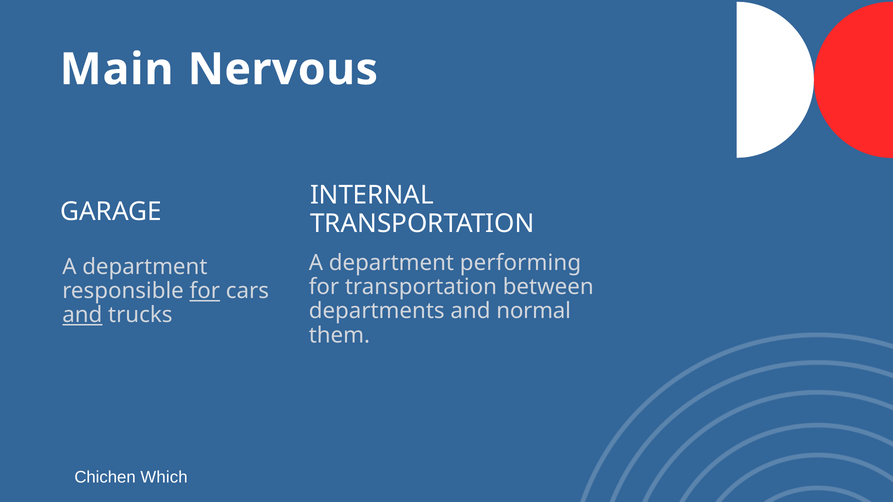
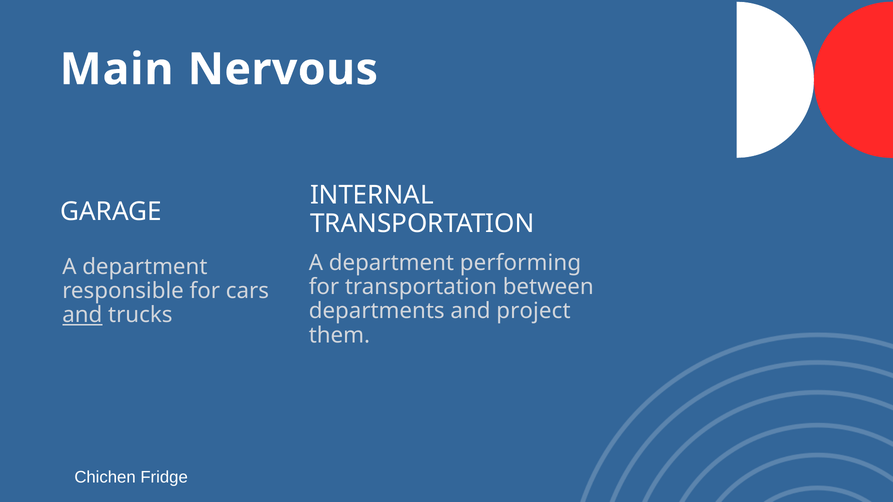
for underline: present -> none (205, 291)
normal: normal -> project (533, 311)
Which: Which -> Fridge (164, 478)
